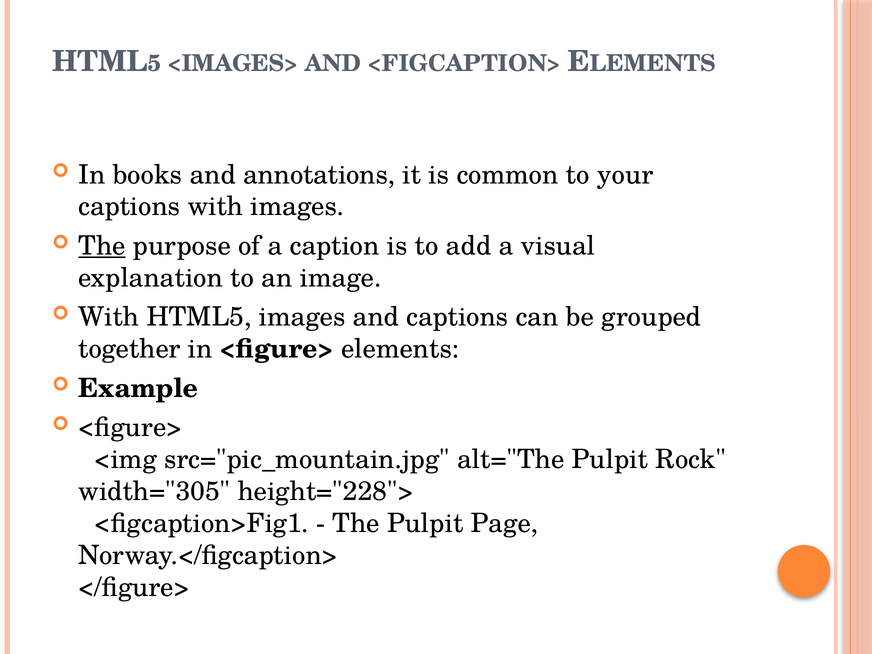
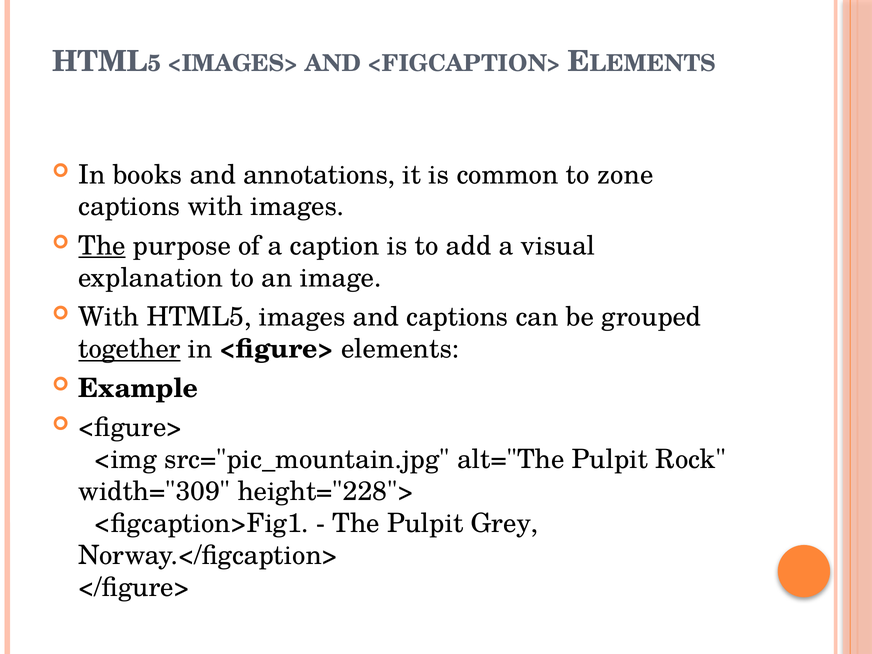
your: your -> zone (625, 175)
together underline: none -> present (129, 349)
width="305: width="305 -> width="309 (154, 492)
Page: Page -> Grey (504, 523)
